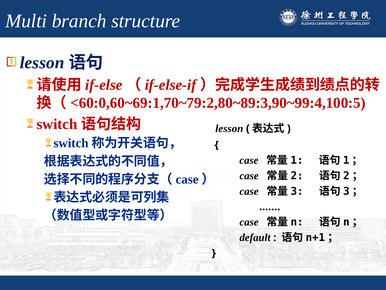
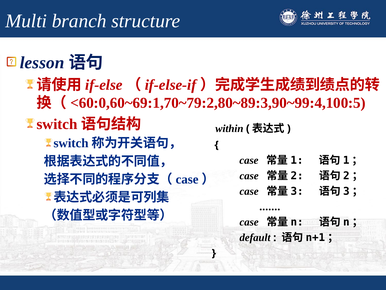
lesson: lesson -> within (229, 128)
